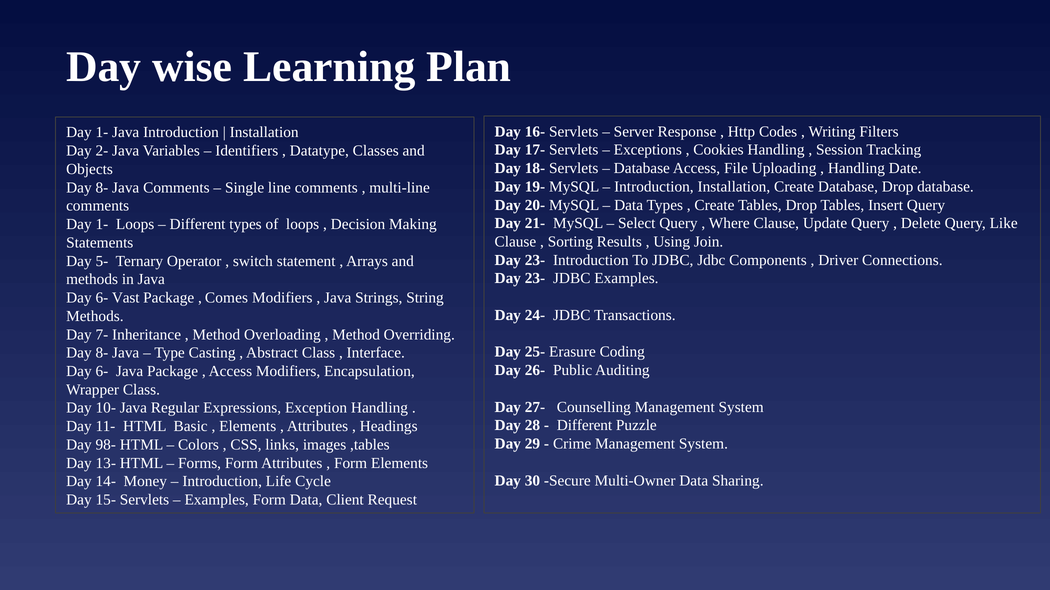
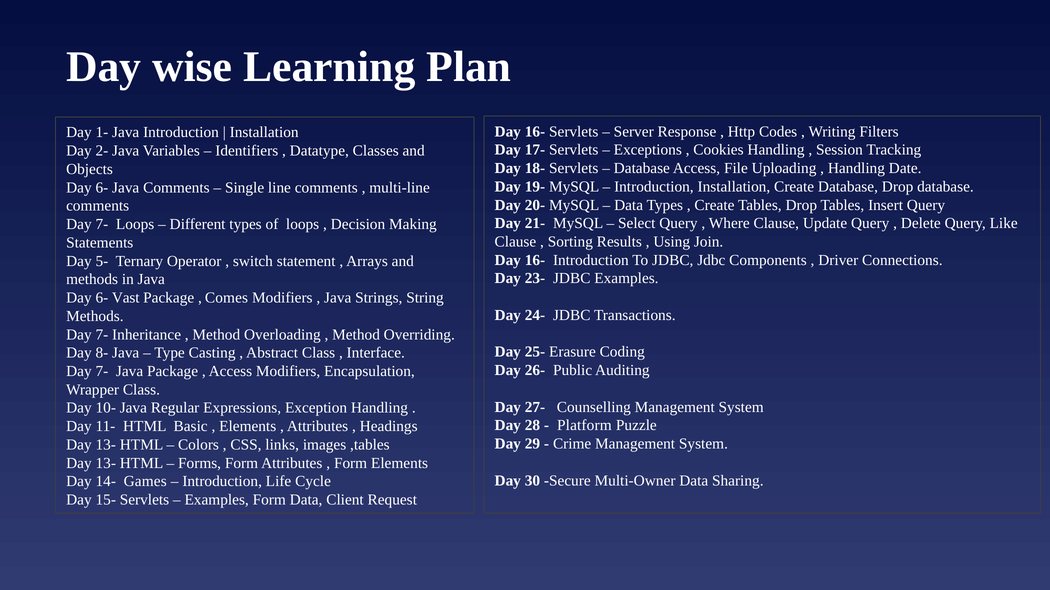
8-: 8- -> 6- (102, 188)
1-: 1- -> 7- (102, 224)
23-: 23- -> 16- (535, 260)
6-: 6- -> 7- (102, 372)
Different: Different -> Platform (584, 426)
98-: 98- -> 13- (106, 445)
Money: Money -> Games (145, 482)
